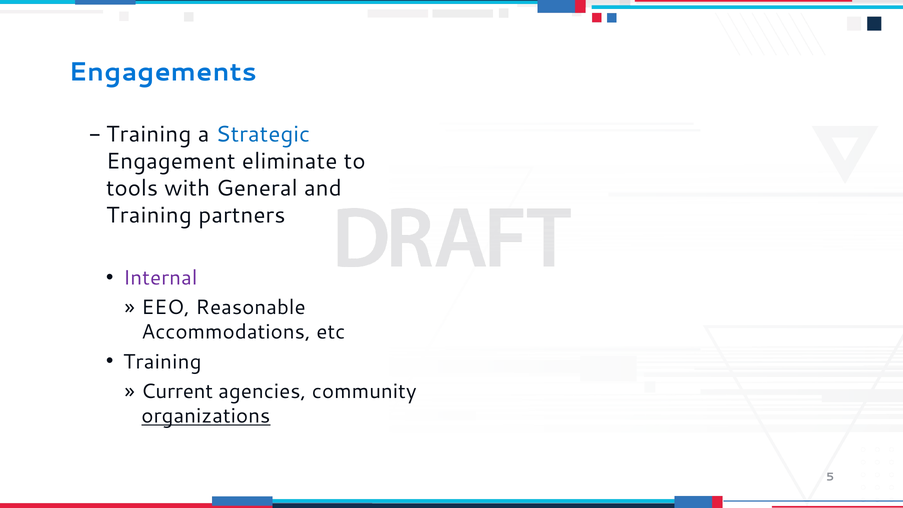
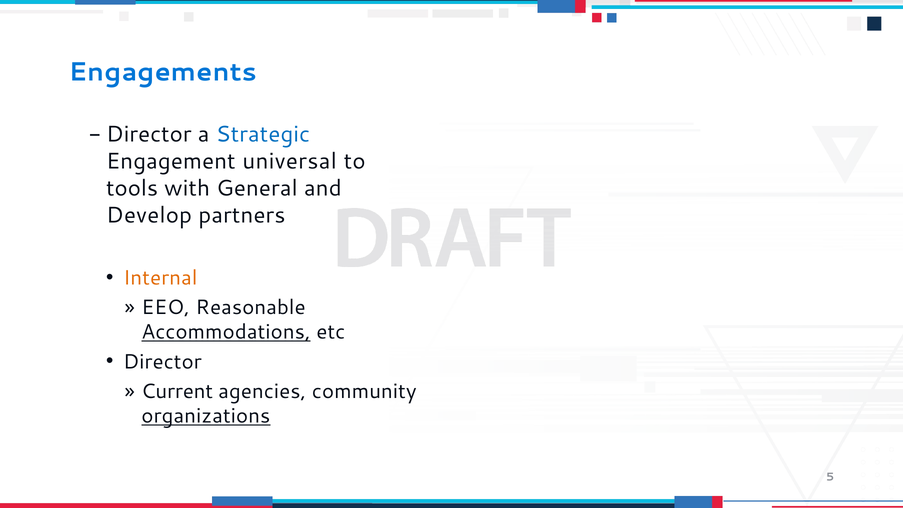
Training: Training -> Director (149, 134)
eliminate: eliminate -> universal (290, 161)
Training: Training -> Develop (149, 215)
Internal colour: purple -> orange (160, 278)
Accommodations underline: none -> present (226, 332)
Training: Training -> Director (162, 362)
